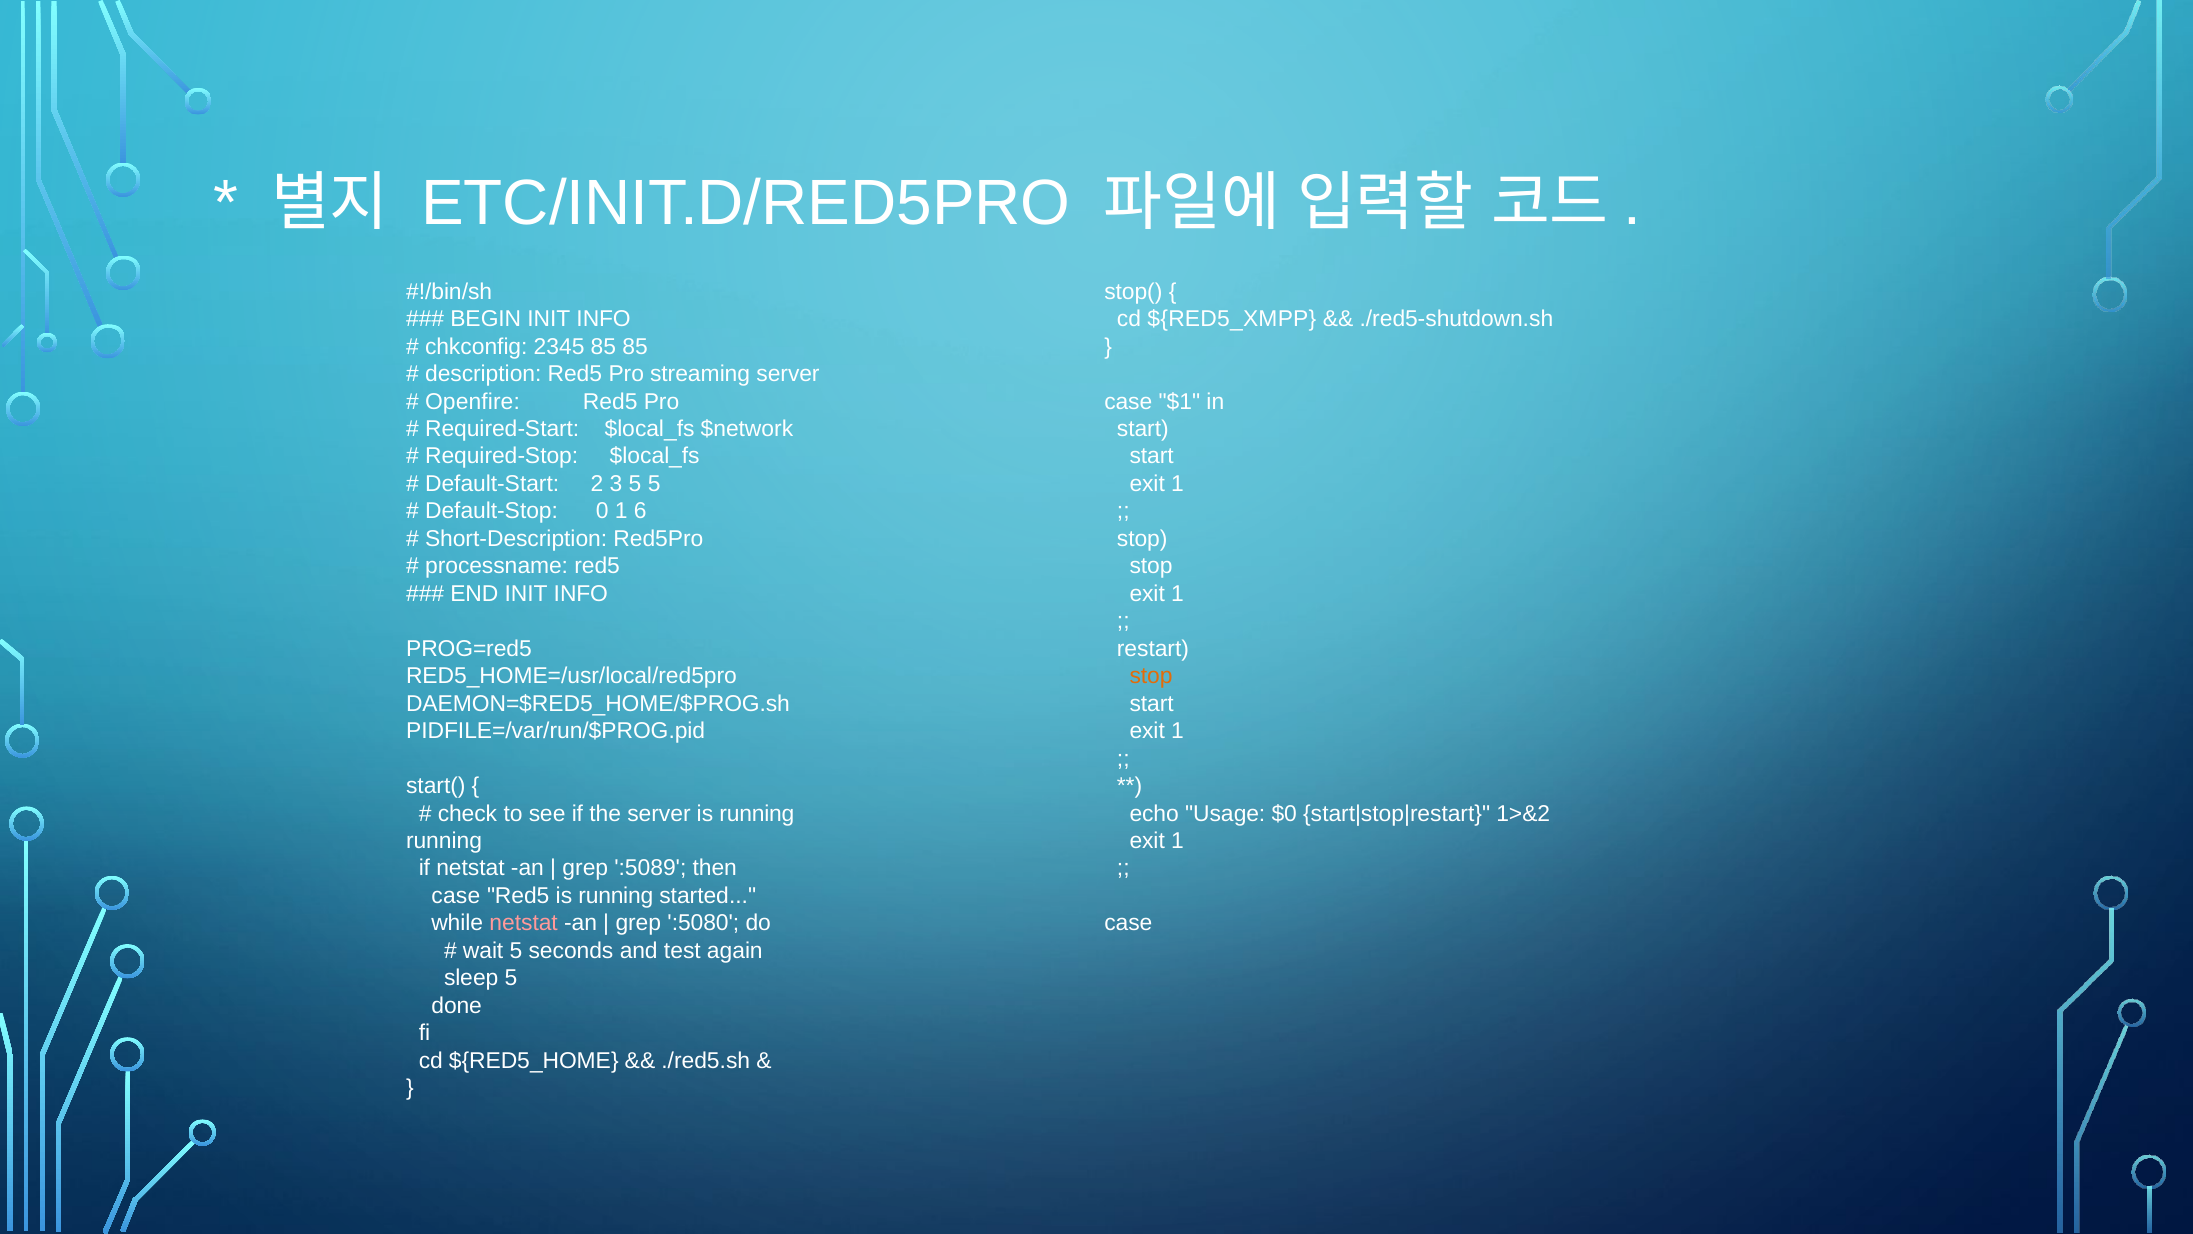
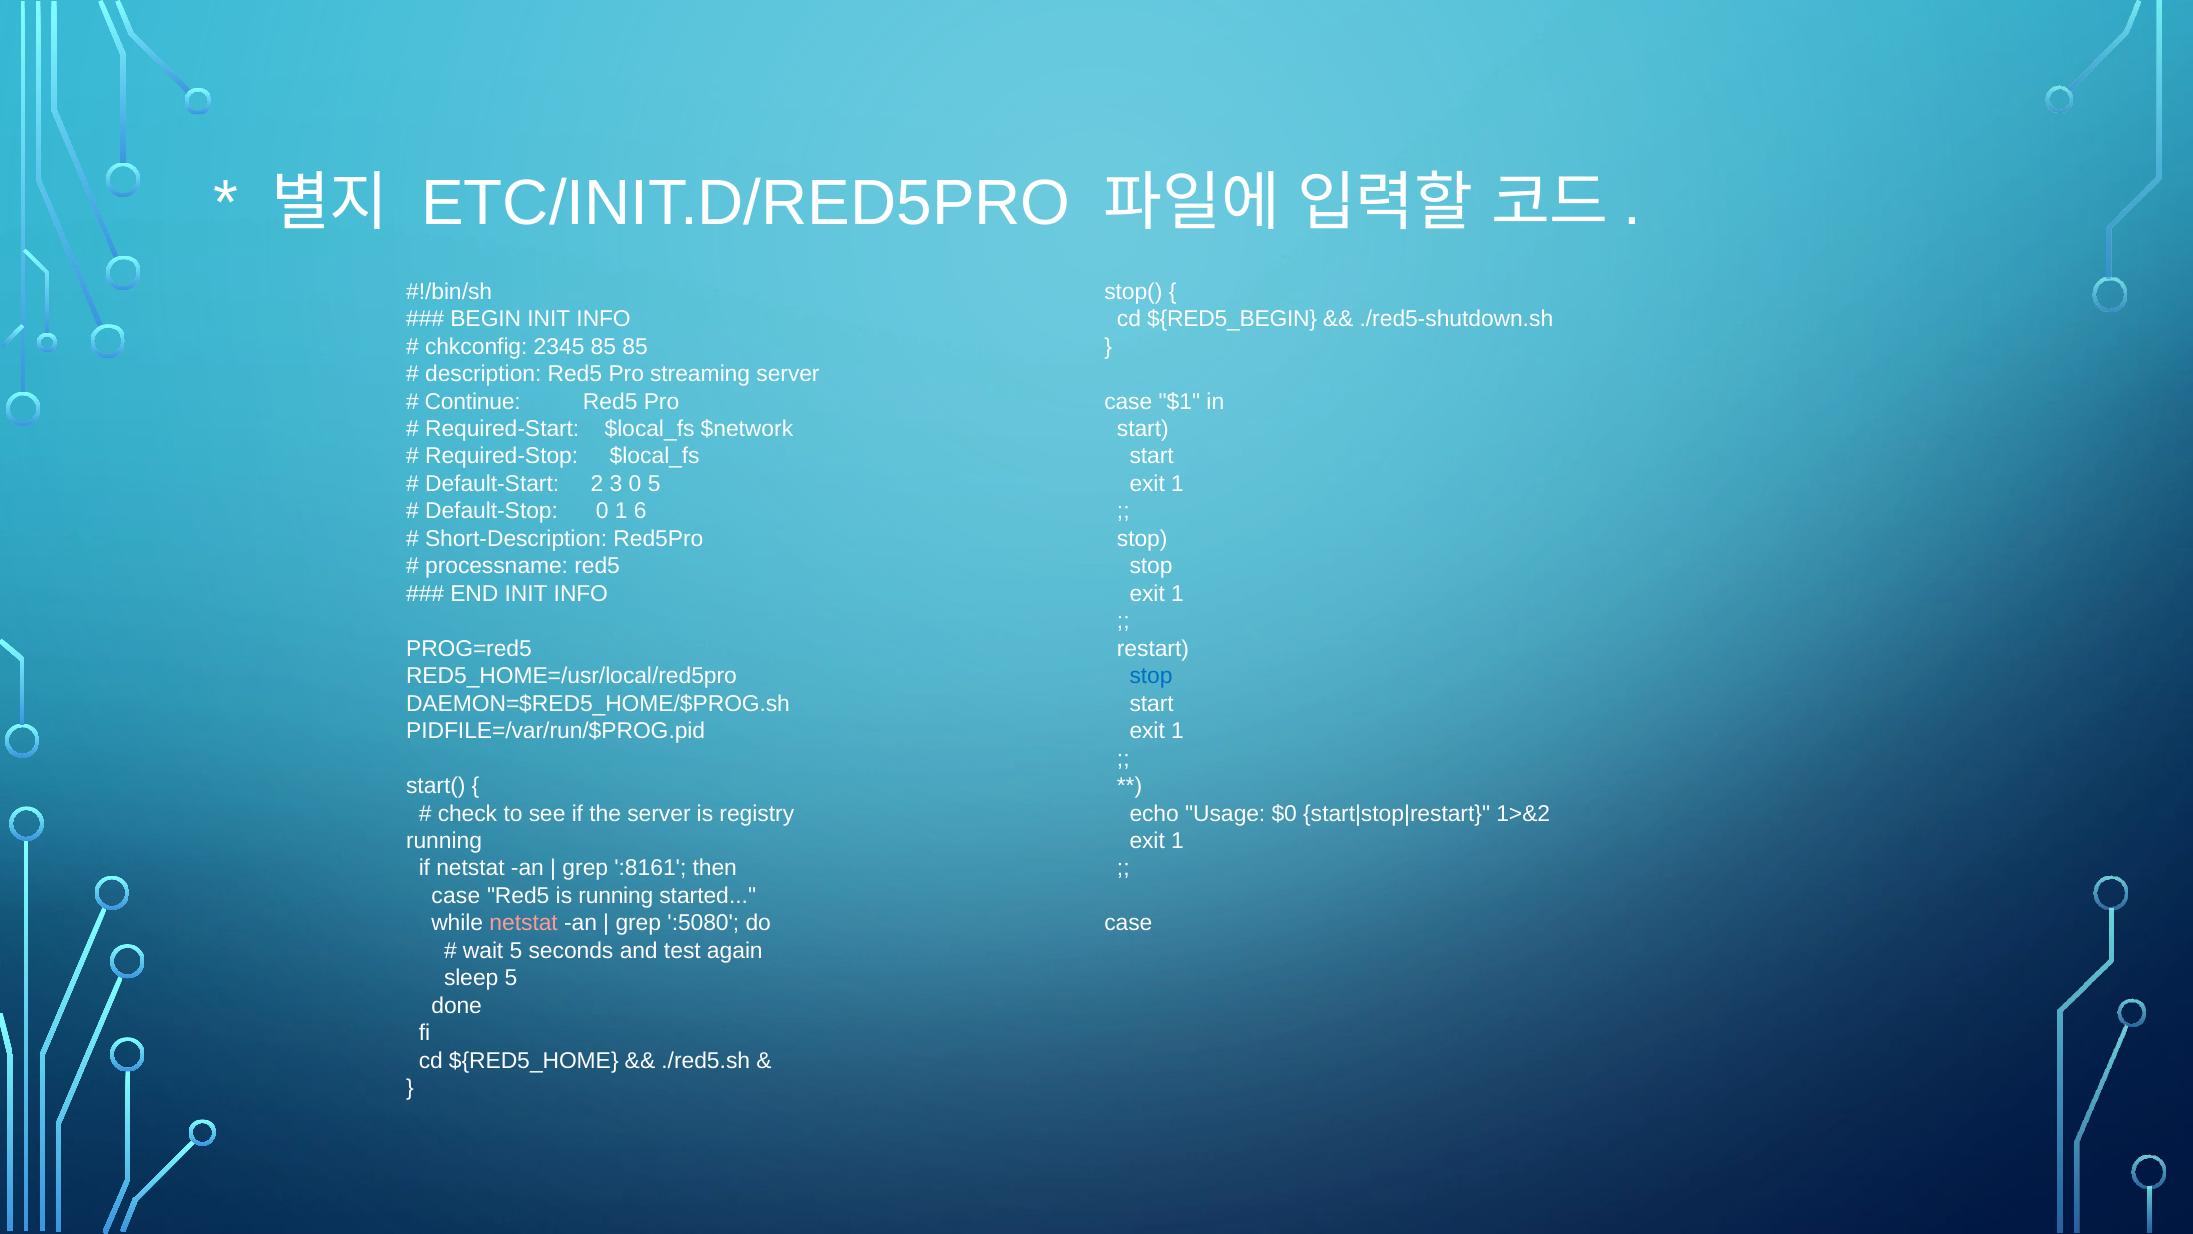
${RED5_XMPP: ${RED5_XMPP -> ${RED5_BEGIN (1232, 319)
Openfire: Openfire -> Continue (473, 401)
3 5: 5 -> 0 (635, 484)
stop colour: orange -> blue (1151, 676)
server is running: running -> registry (757, 813)
:5089: :5089 -> :8161 (650, 868)
